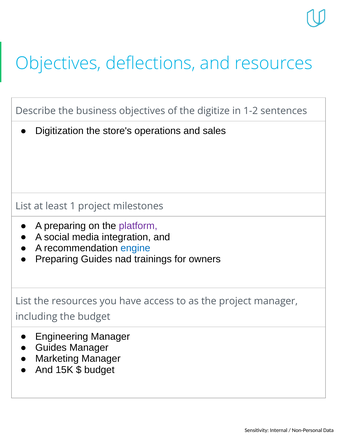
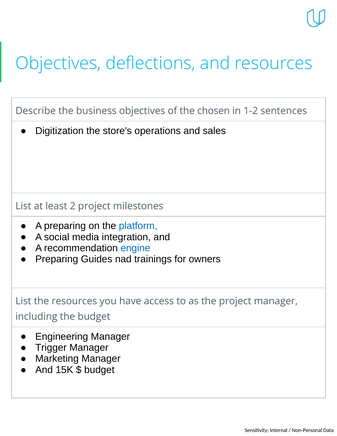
digitize: digitize -> chosen (214, 111)
1: 1 -> 2 (73, 206)
platform colour: purple -> blue (138, 226)
Guides: Guides -> Trigger (51, 348)
